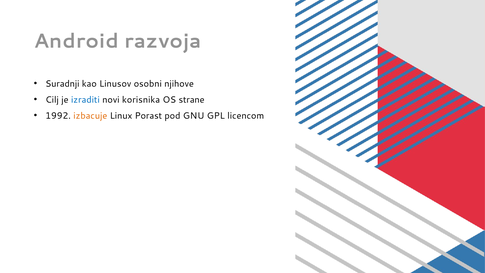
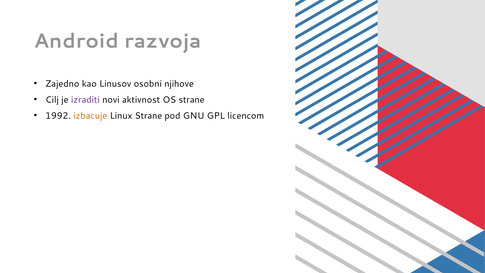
Suradnji: Suradnji -> Zajedno (62, 84)
izraditi colour: blue -> purple (85, 100)
korisnika: korisnika -> aktivnost (141, 100)
Linux Porast: Porast -> Strane (148, 116)
